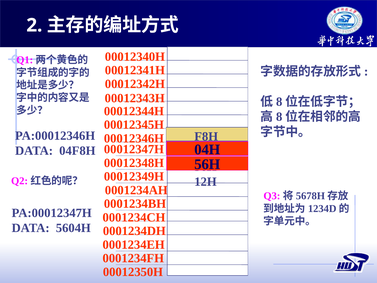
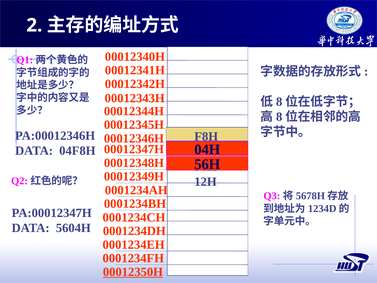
00012350H underline: none -> present (133, 272)
